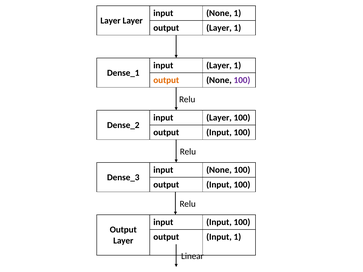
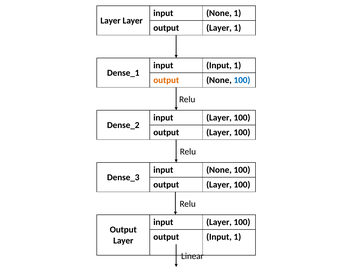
Layer: Layer -> Input (219, 65)
100 colour: purple -> blue (242, 80)
Input: Input -> Layer (219, 133)
Input: Input -> Layer (219, 185)
Input: Input -> Layer (219, 222)
